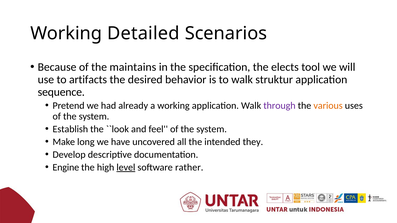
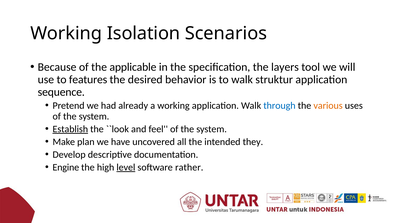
Detailed: Detailed -> Isolation (144, 33)
maintains: maintains -> applicable (133, 67)
elects: elects -> layers (285, 67)
artifacts: artifacts -> features (88, 80)
through colour: purple -> blue (279, 106)
Establish underline: none -> present (70, 129)
long: long -> plan (86, 142)
